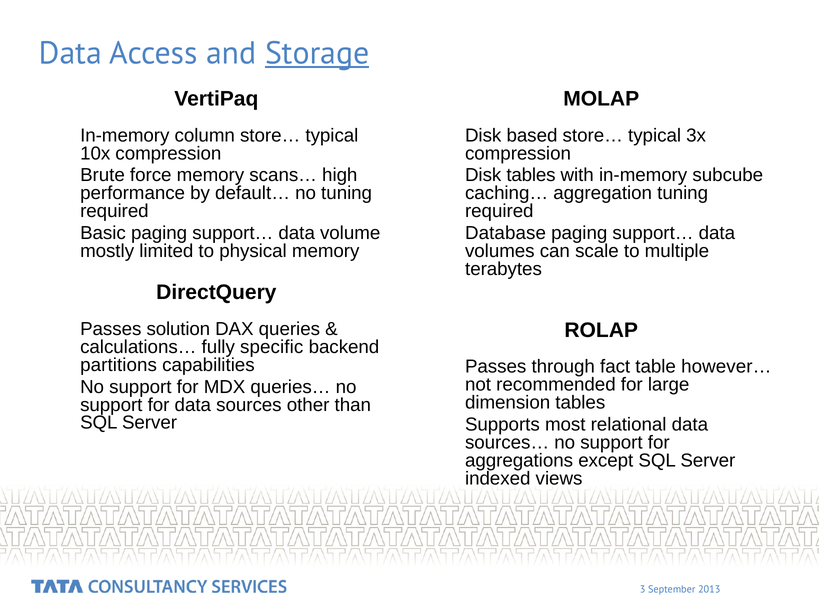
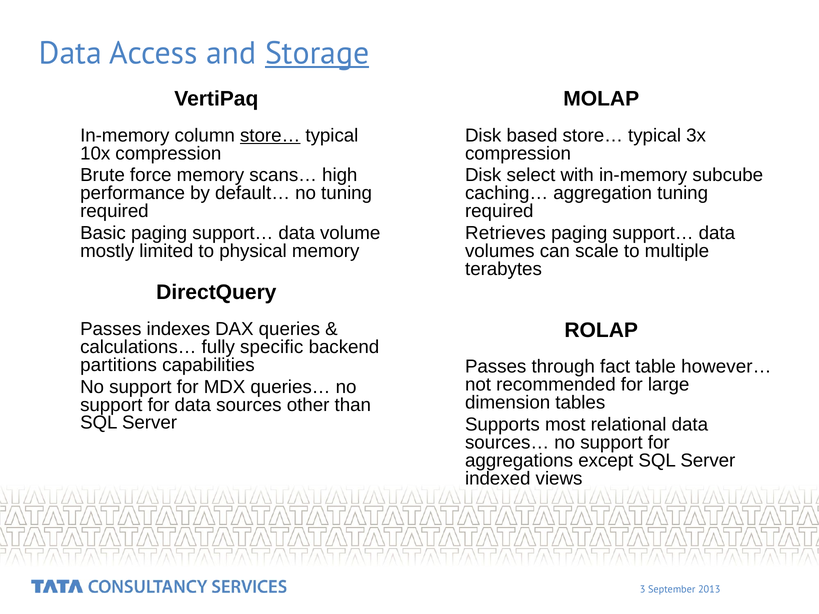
store… underline: none -> present (270, 136)
Disk tables: tables -> select (531, 175)
Database: Database -> Retrieves (505, 233)
solution: solution -> indexes (178, 329)
